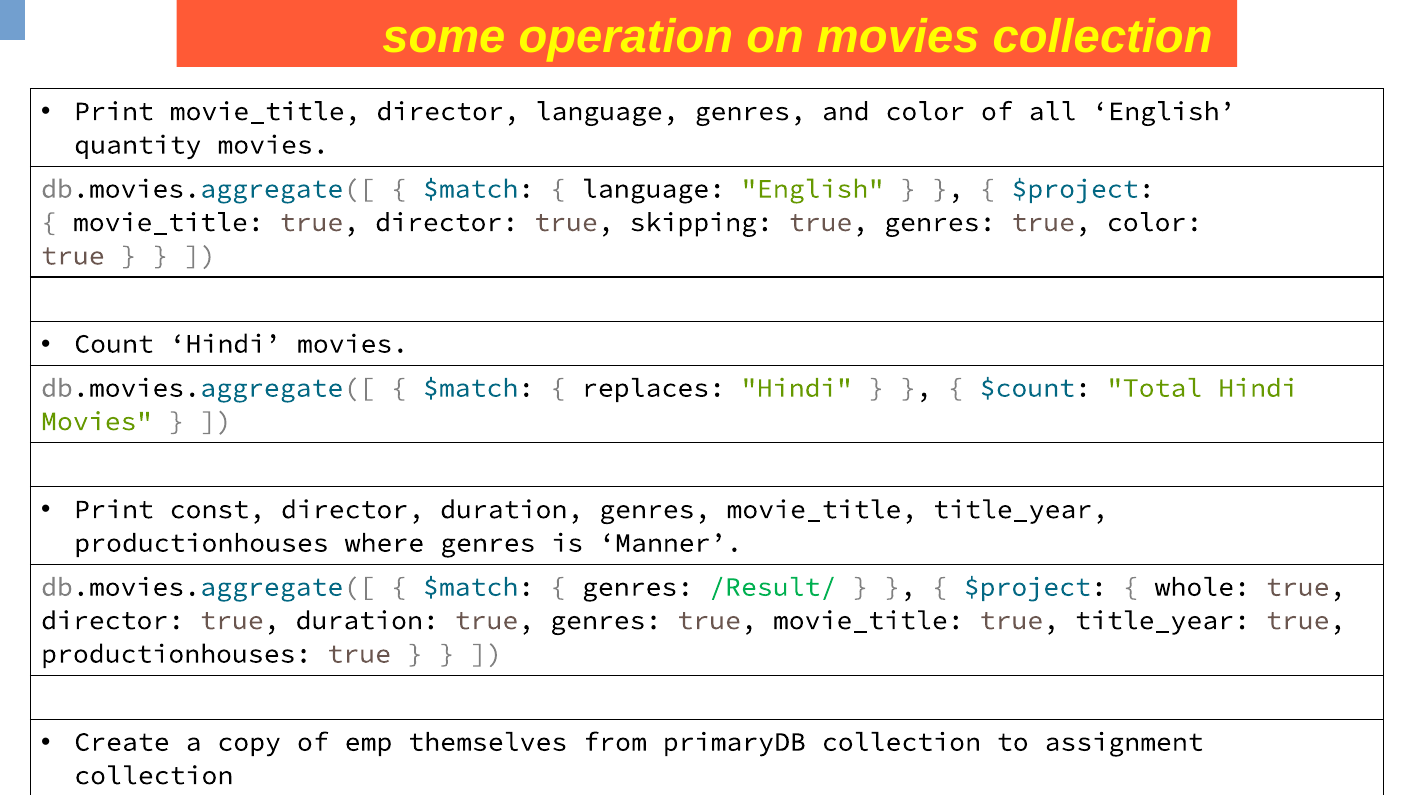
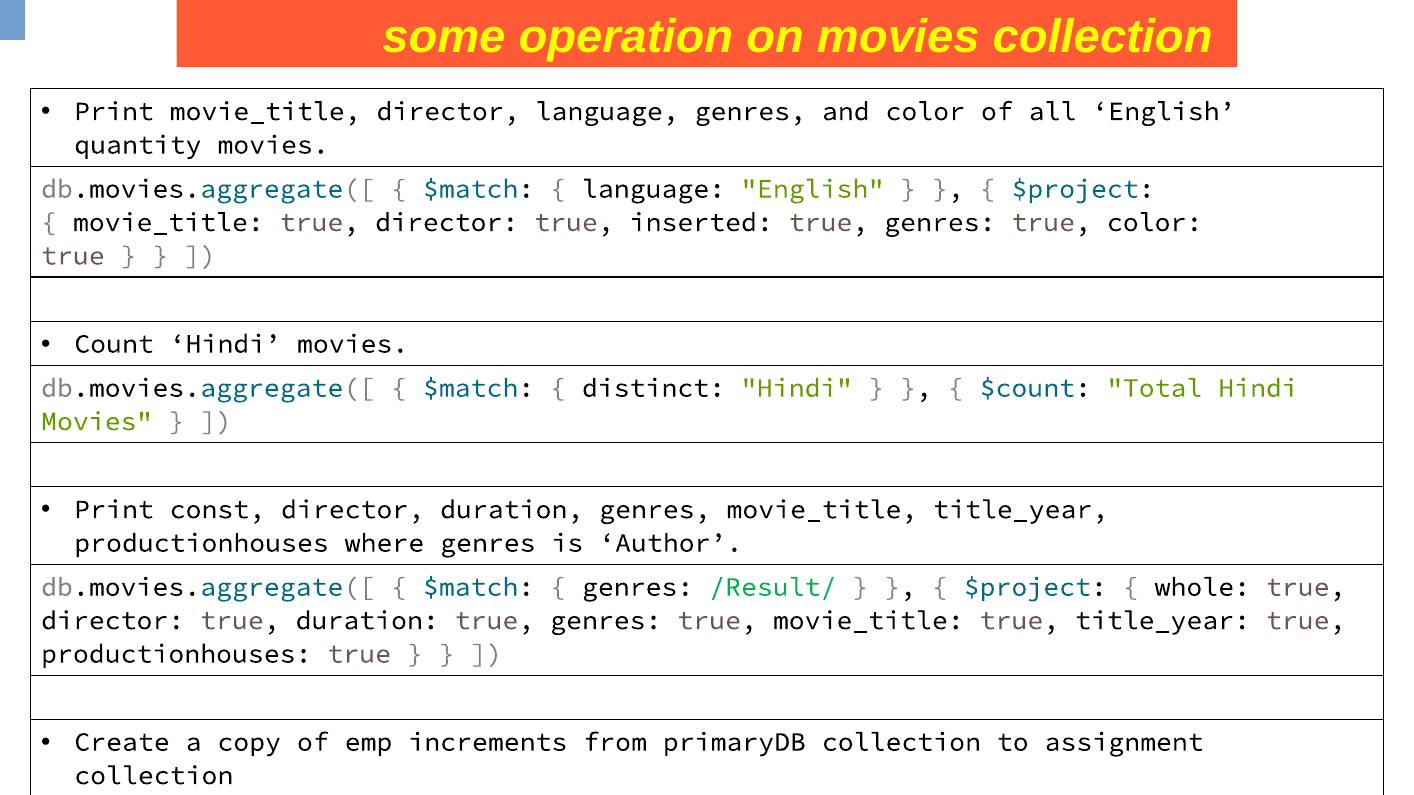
skipping: skipping -> inserted (701, 222)
replaces: replaces -> distinct (654, 388)
Manner: Manner -> Author (671, 543)
themselves: themselves -> increments (488, 742)
